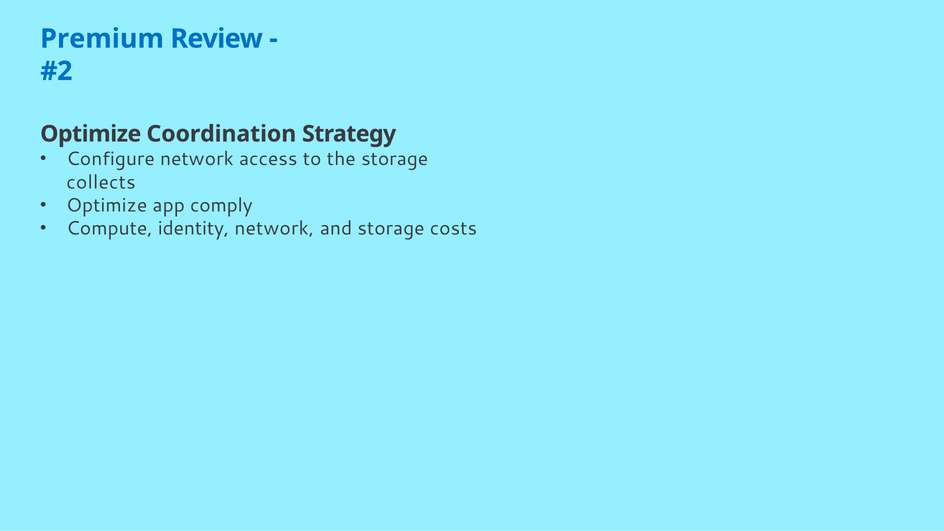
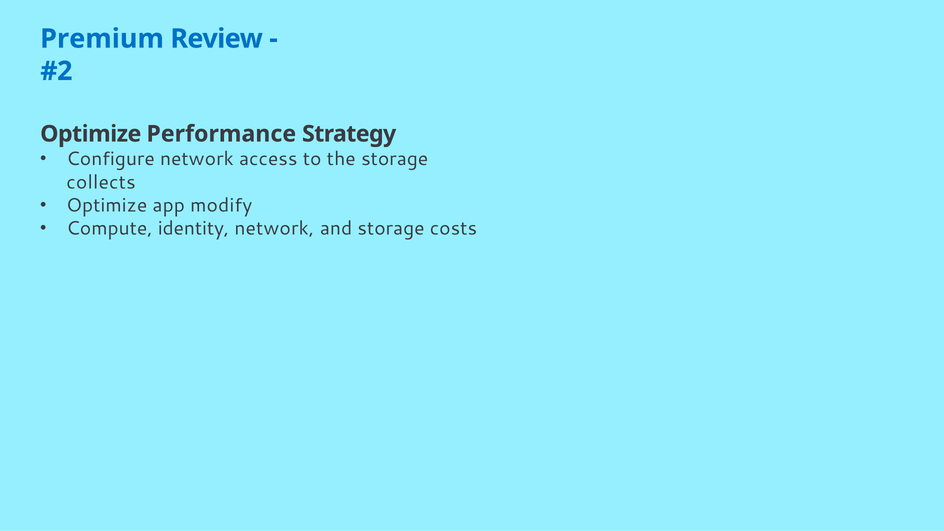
Coordination: Coordination -> Performance (221, 134)
comply: comply -> modify (221, 205)
